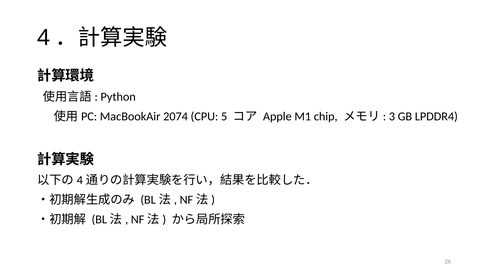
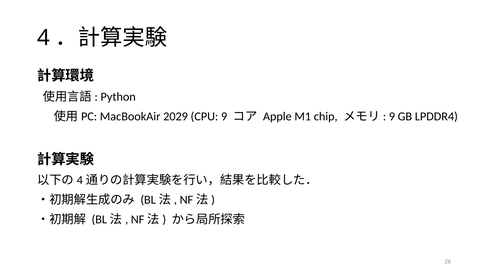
2074: 2074 -> 2029 (176, 117)
CPU 5: 5 -> 9 (224, 117)
3: 3 -> 9 (392, 117)
